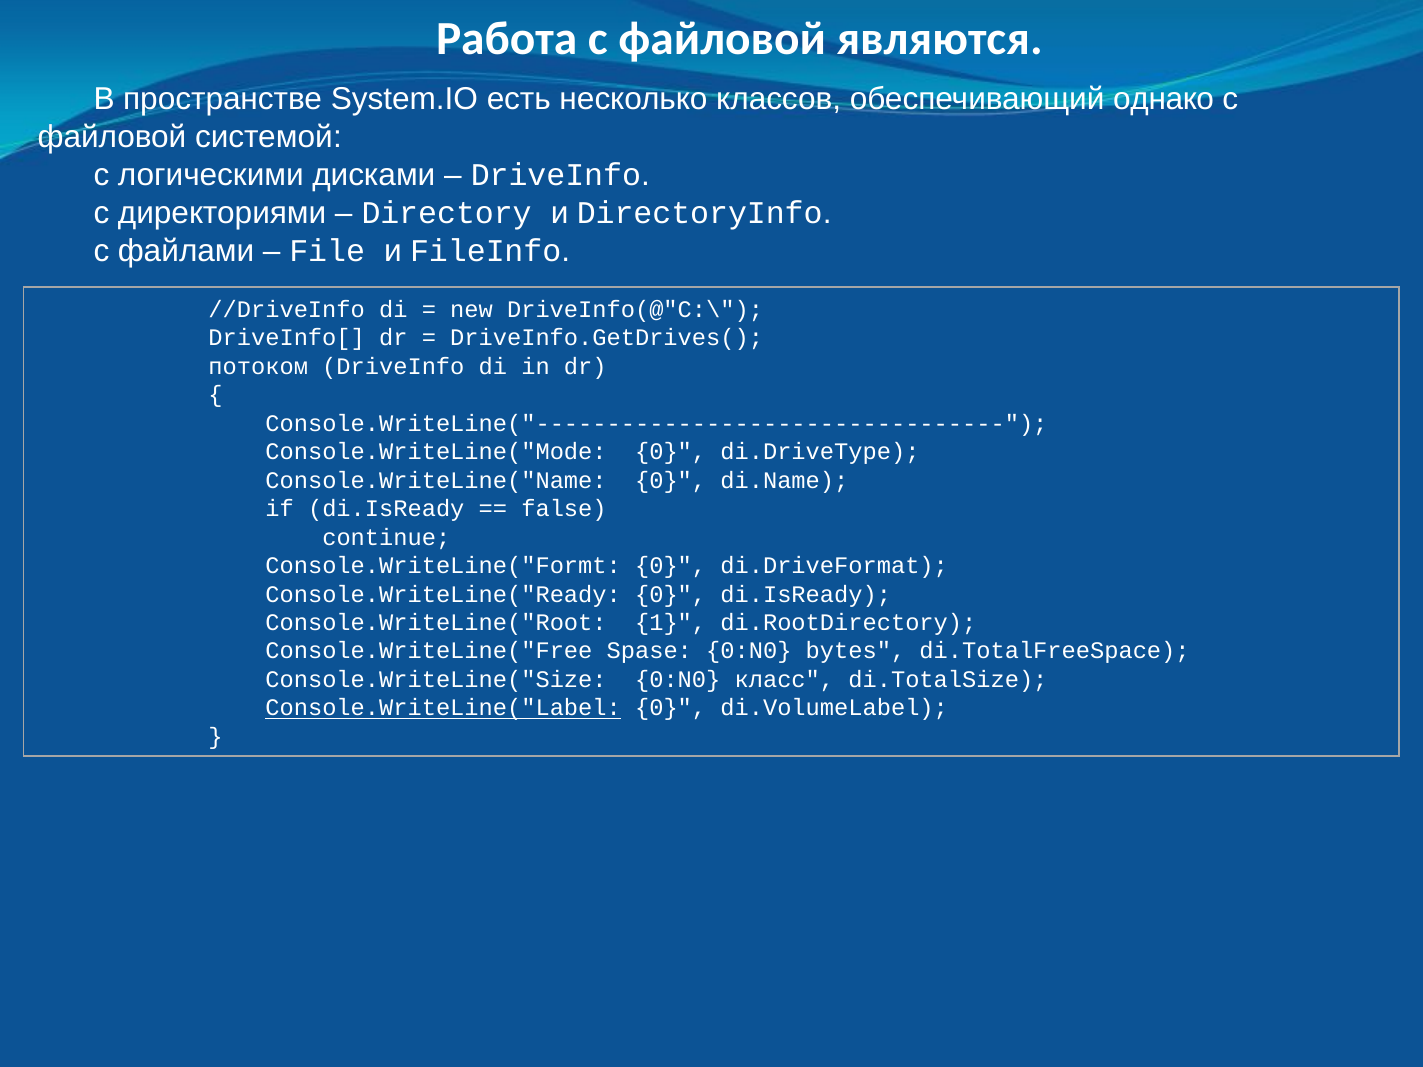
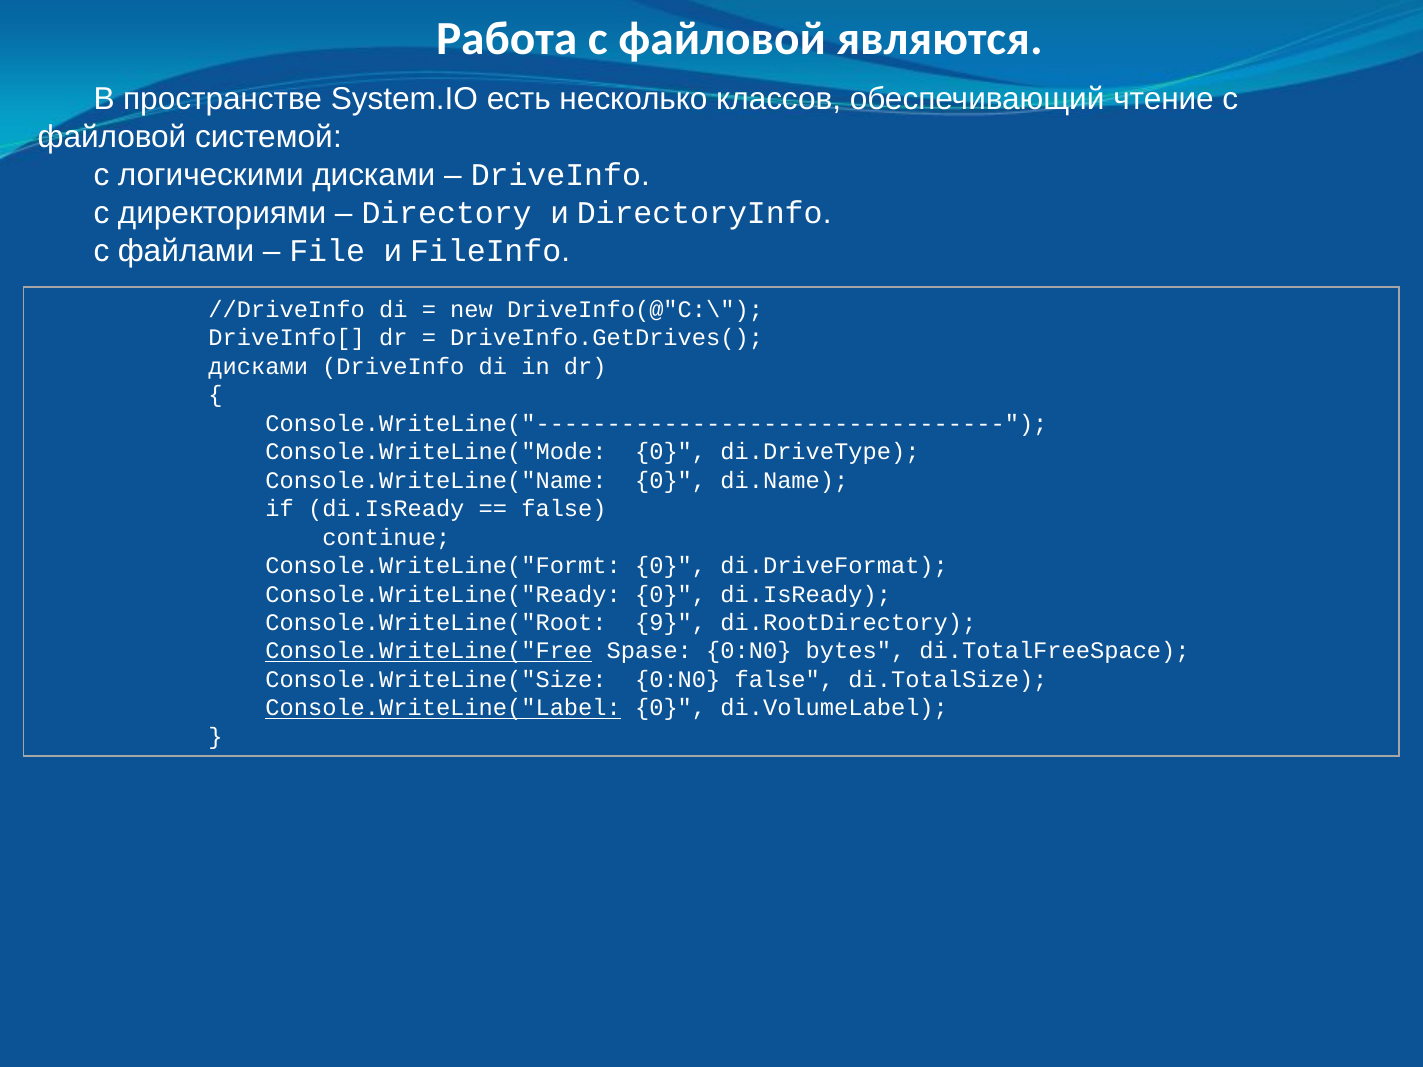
однако: однако -> чтение (1164, 99)
потоком: потоком -> дисками (258, 367)
1: 1 -> 9 (671, 623)
Console.WriteLine("Free underline: none -> present (429, 651)
0:N0 класс: класс -> false (784, 680)
